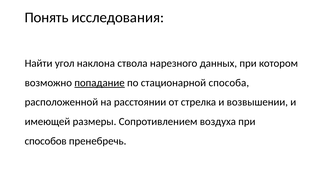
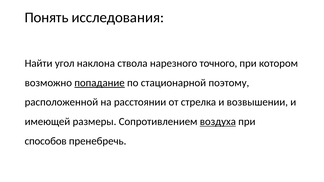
данных: данных -> точного (218, 63)
способа: способа -> поэтому (229, 83)
воздуха underline: none -> present (218, 122)
